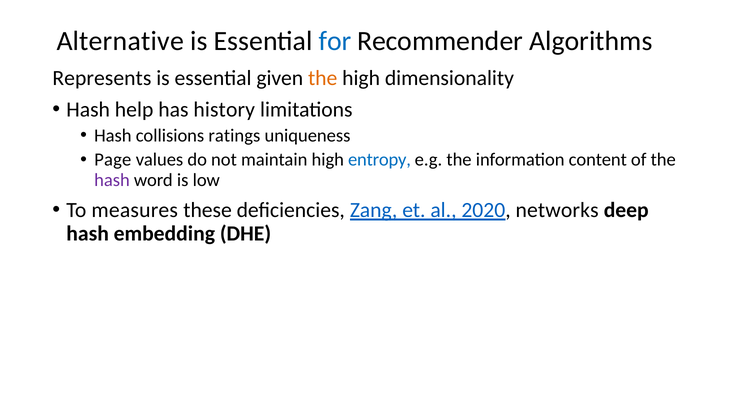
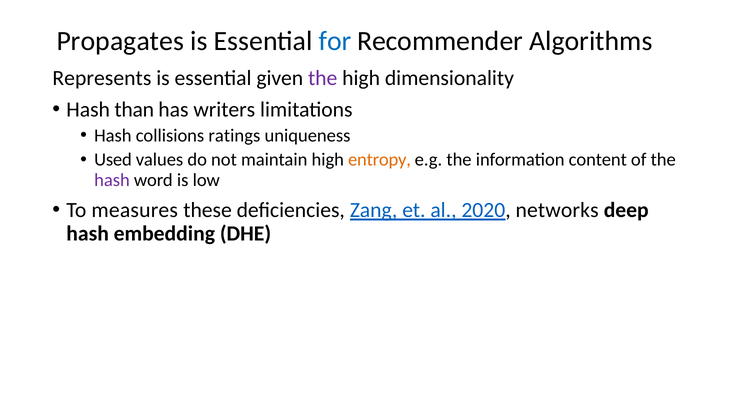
Alternative: Alternative -> Propagates (120, 41)
the colour: orange -> purple (323, 78)
help: help -> than (134, 110)
history: history -> writers (224, 110)
Page: Page -> Used (113, 160)
entropy colour: blue -> orange (379, 160)
